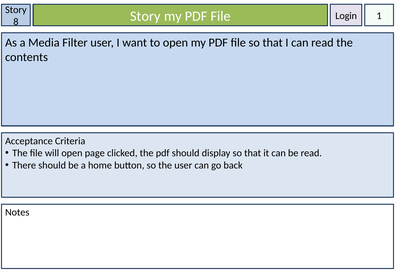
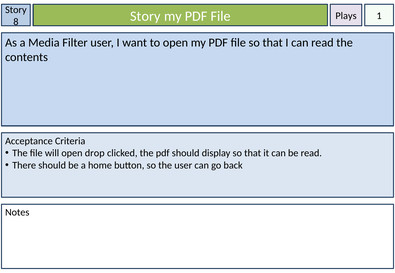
Login: Login -> Plays (346, 16)
page: page -> drop (95, 153)
